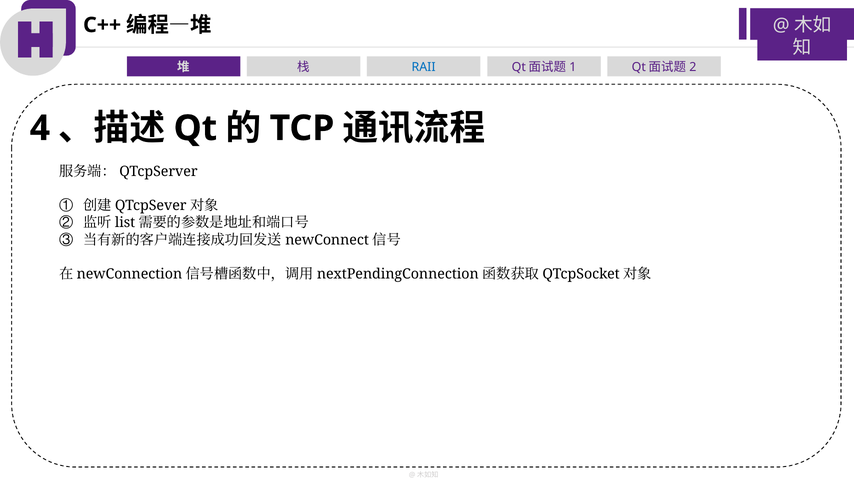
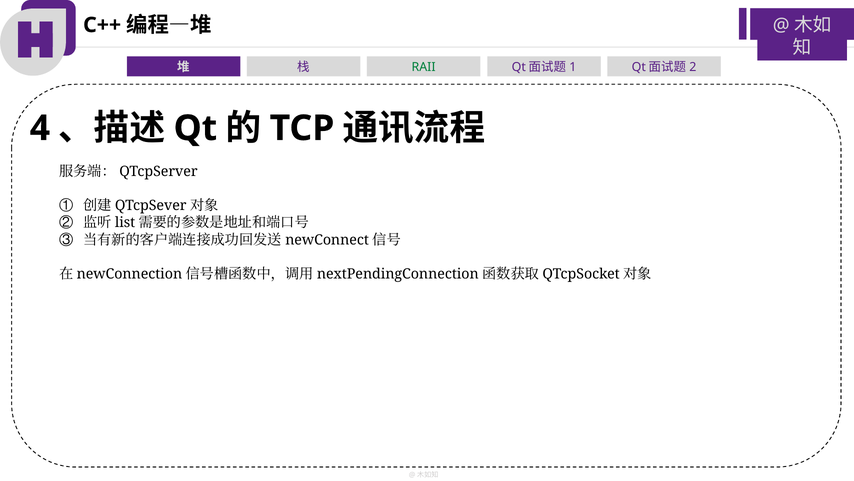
RAII colour: blue -> green (424, 67)
